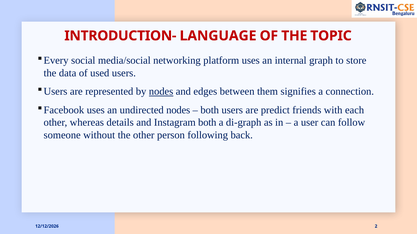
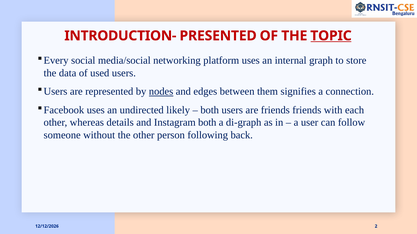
LANGUAGE: LANGUAGE -> PRESENTED (218, 36)
TOPIC underline: none -> present (331, 36)
undirected nodes: nodes -> likely (178, 110)
are predict: predict -> friends (275, 110)
